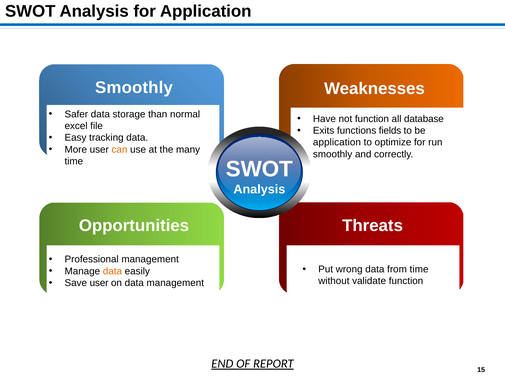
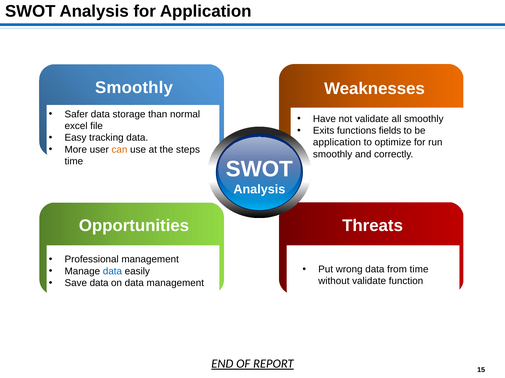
not function: function -> validate (372, 119)
all database: database -> smoothly (424, 119)
many: many -> steps (188, 150)
data colour: orange -> blue (112, 272)
Save user: user -> data (99, 284)
